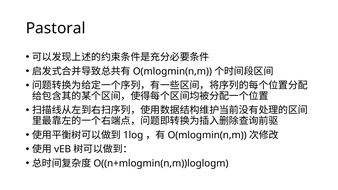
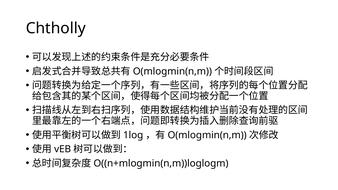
Pastoral: Pastoral -> Chtholly (56, 28)
